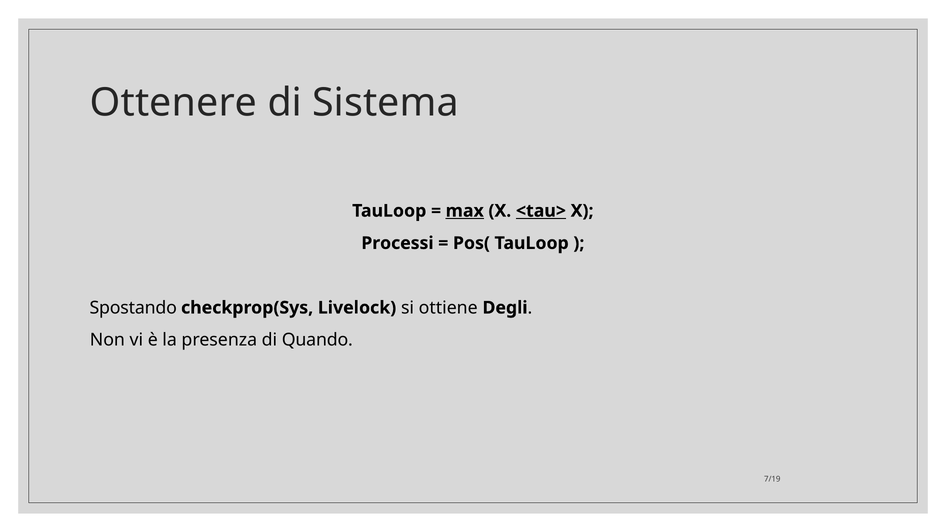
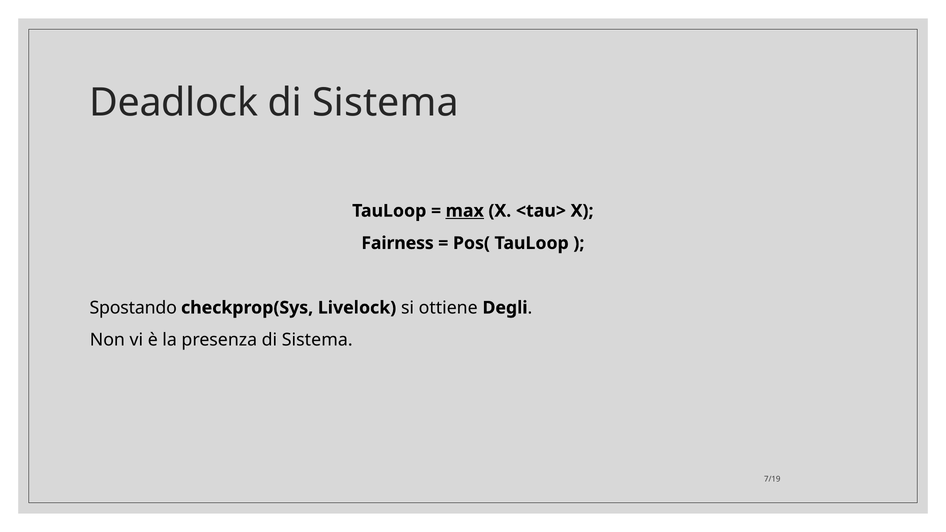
Ottenere: Ottenere -> Deadlock (174, 103)
<tau> underline: present -> none (541, 211)
Processi: Processi -> Fairness (398, 243)
presenza di Quando: Quando -> Sistema (317, 340)
